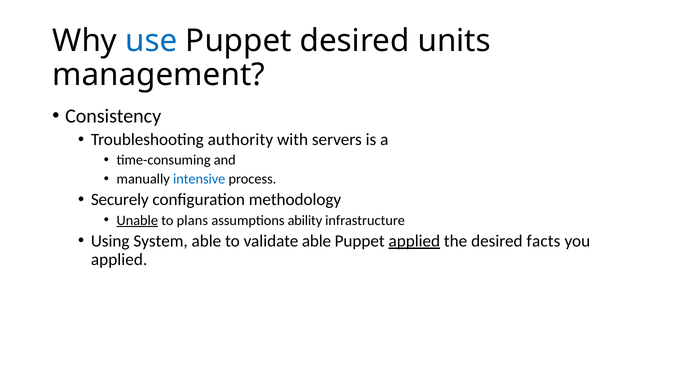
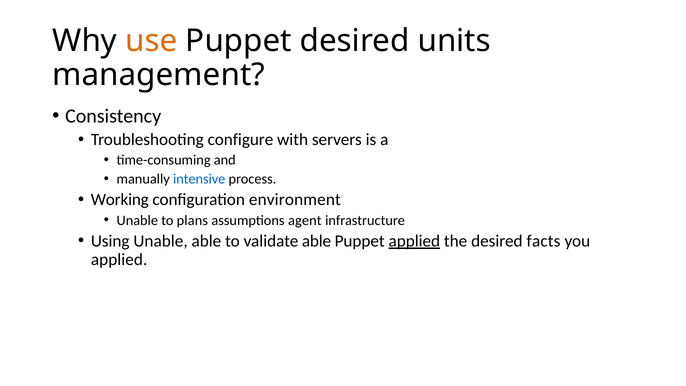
use colour: blue -> orange (151, 41)
authority: authority -> configure (240, 140)
Securely: Securely -> Working (120, 200)
methodology: methodology -> environment (295, 200)
Unable underline: present -> none (137, 220)
ability: ability -> agent (305, 220)
Using System: System -> Unable (161, 241)
